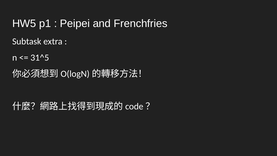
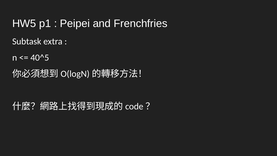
31^5: 31^5 -> 40^5 (40, 58)
